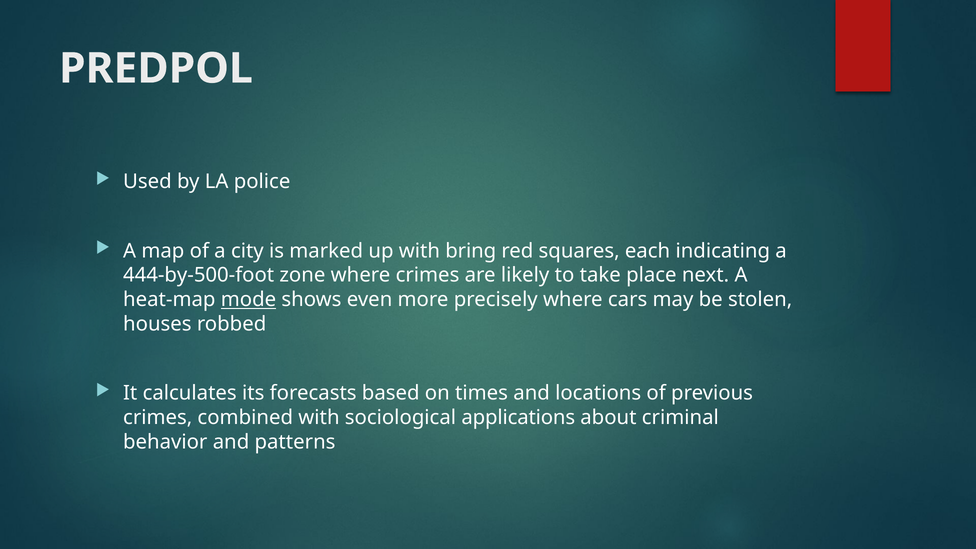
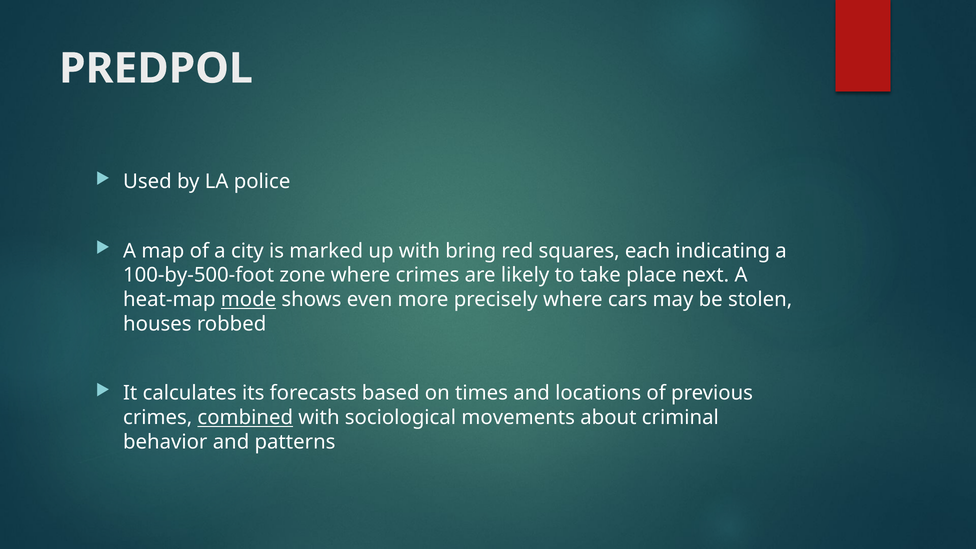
444-by-500-foot: 444-by-500-foot -> 100-by-500-foot (199, 275)
combined underline: none -> present (245, 418)
applications: applications -> movements (518, 418)
